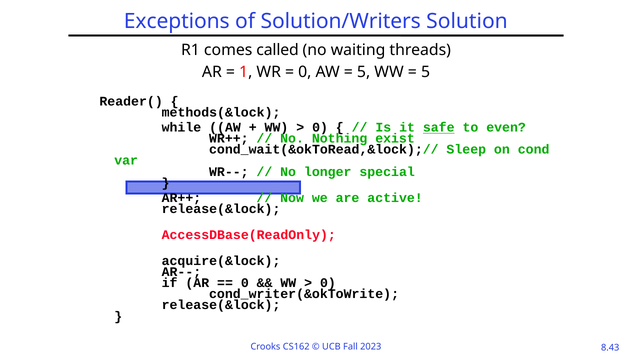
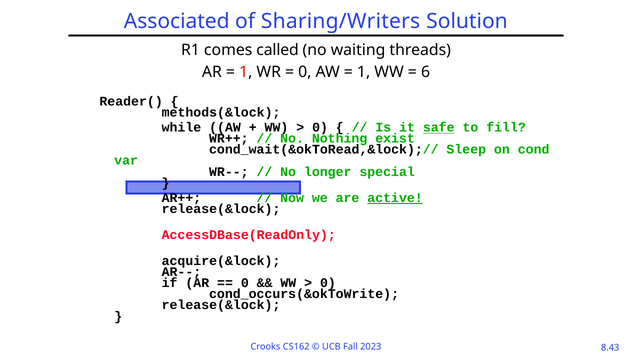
Exceptions: Exceptions -> Associated (177, 22)
Solution/Writers: Solution/Writers -> Sharing/Writers (341, 22)
5: 5 -> 1 (364, 72)
5: 5 -> 6 (426, 72)
even: even -> fill (506, 128)
active underline: none -> present (395, 198)
cond_writer(&okToWrite: cond_writer(&okToWrite -> cond_occurs(&okToWrite (304, 294)
